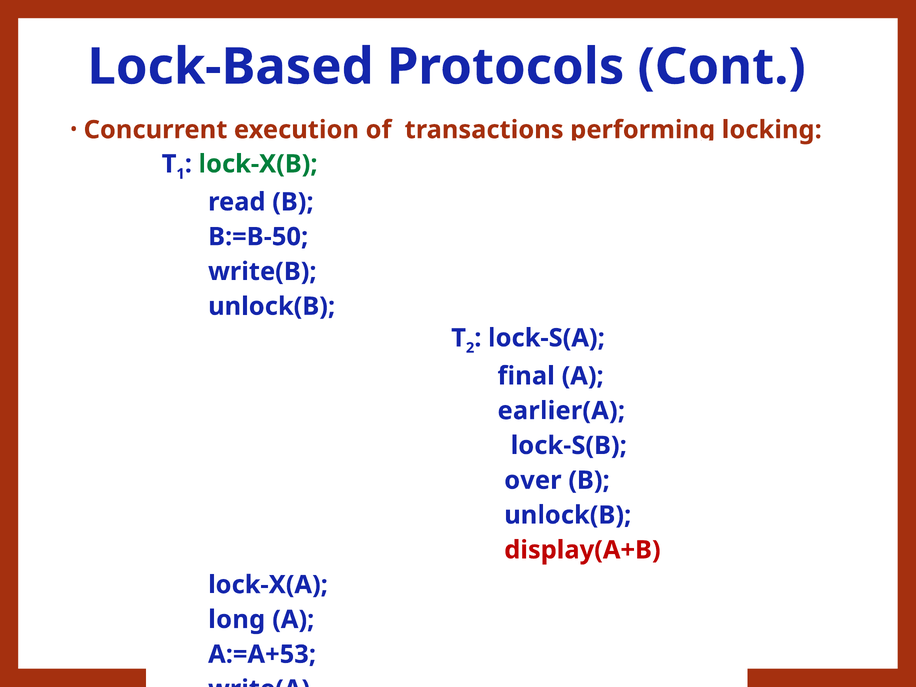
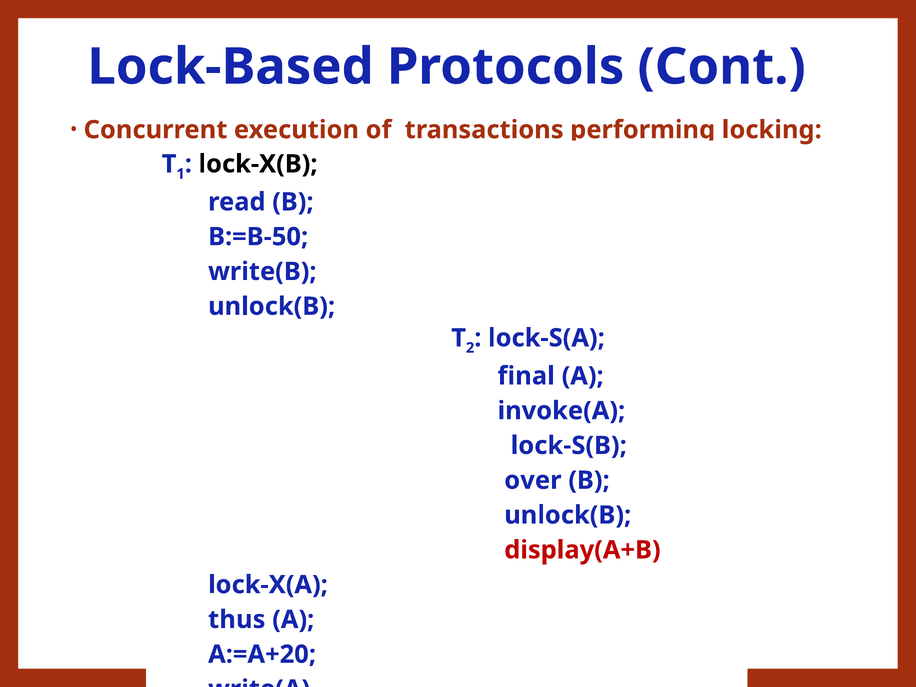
lock-X(B colour: green -> black (258, 164)
earlier(A: earlier(A -> invoke(A (561, 411)
long: long -> thus (237, 620)
A:=A+53: A:=A+53 -> A:=A+20 (262, 654)
